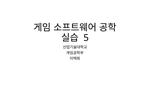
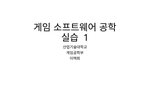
5: 5 -> 1 (86, 37)
